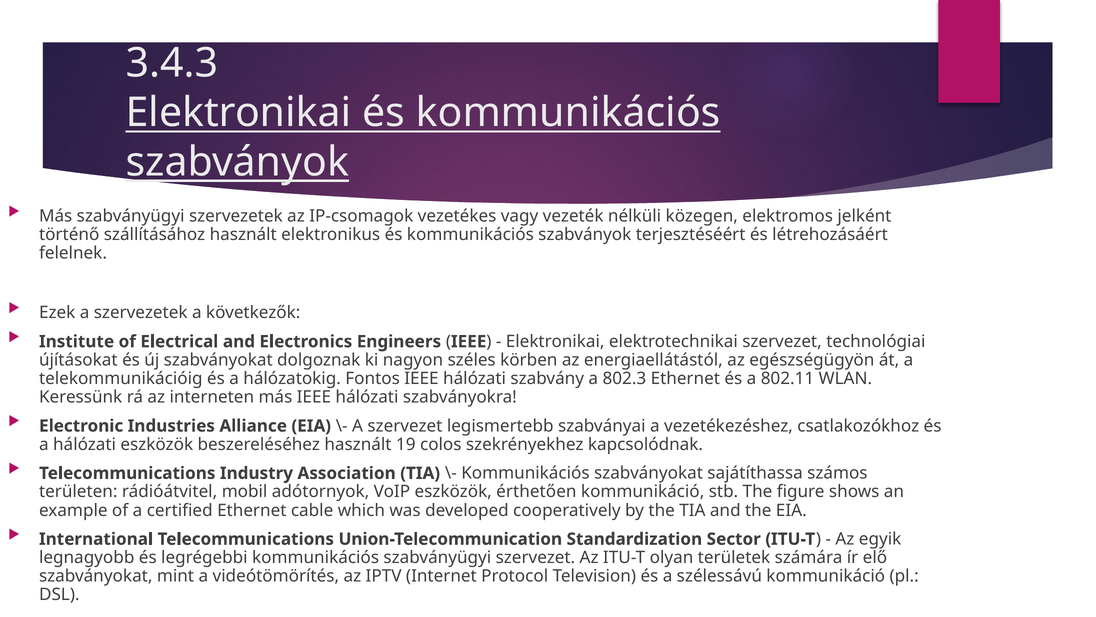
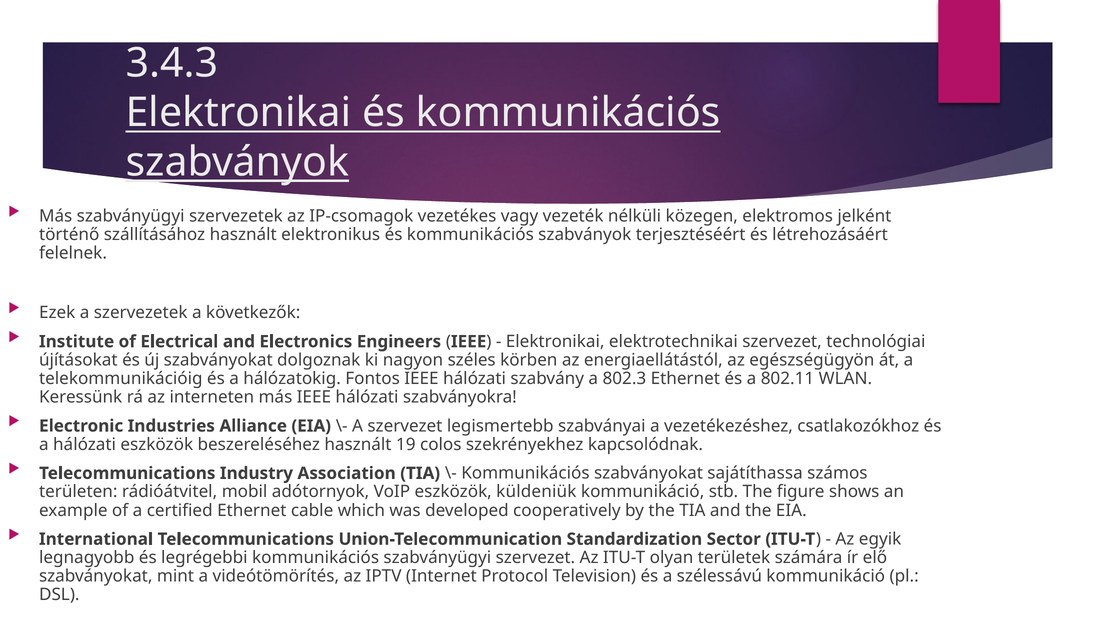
érthetően: érthetően -> küldeniük (536, 491)
